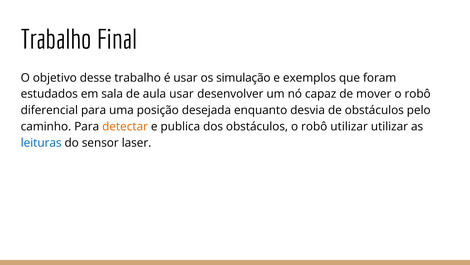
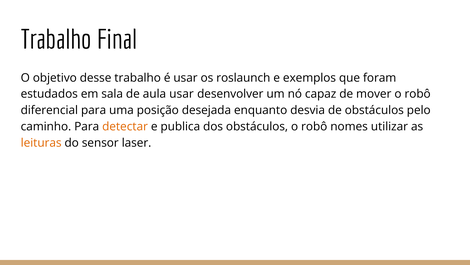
simulação: simulação -> roslaunch (243, 78)
robô utilizar: utilizar -> nomes (349, 126)
leituras colour: blue -> orange (41, 142)
